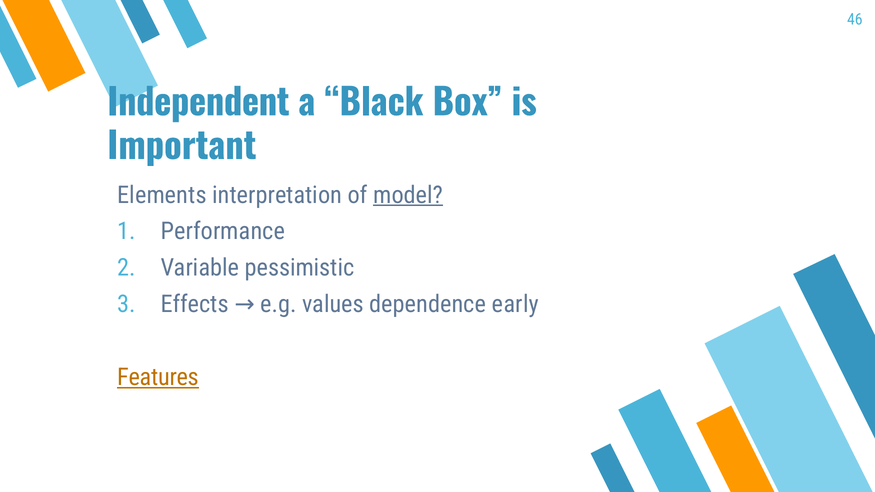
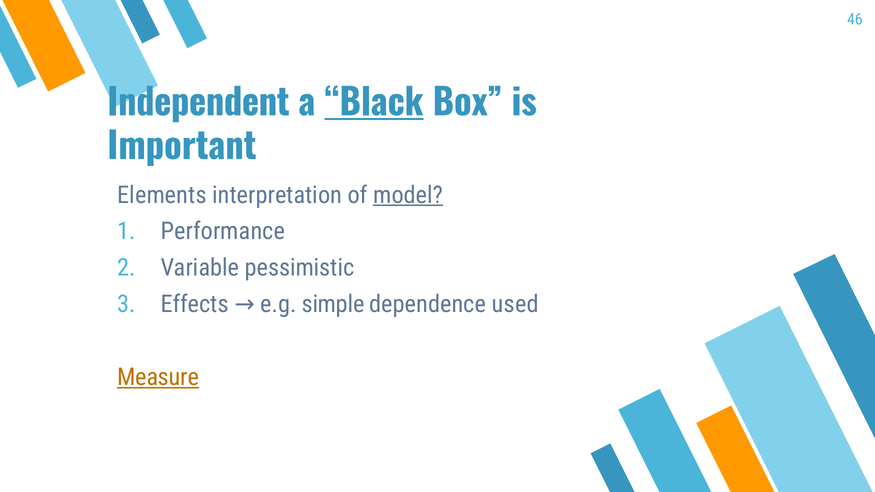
Black underline: none -> present (374, 103)
values: values -> simple (333, 305)
early: early -> used (515, 305)
Features: Features -> Measure (158, 377)
